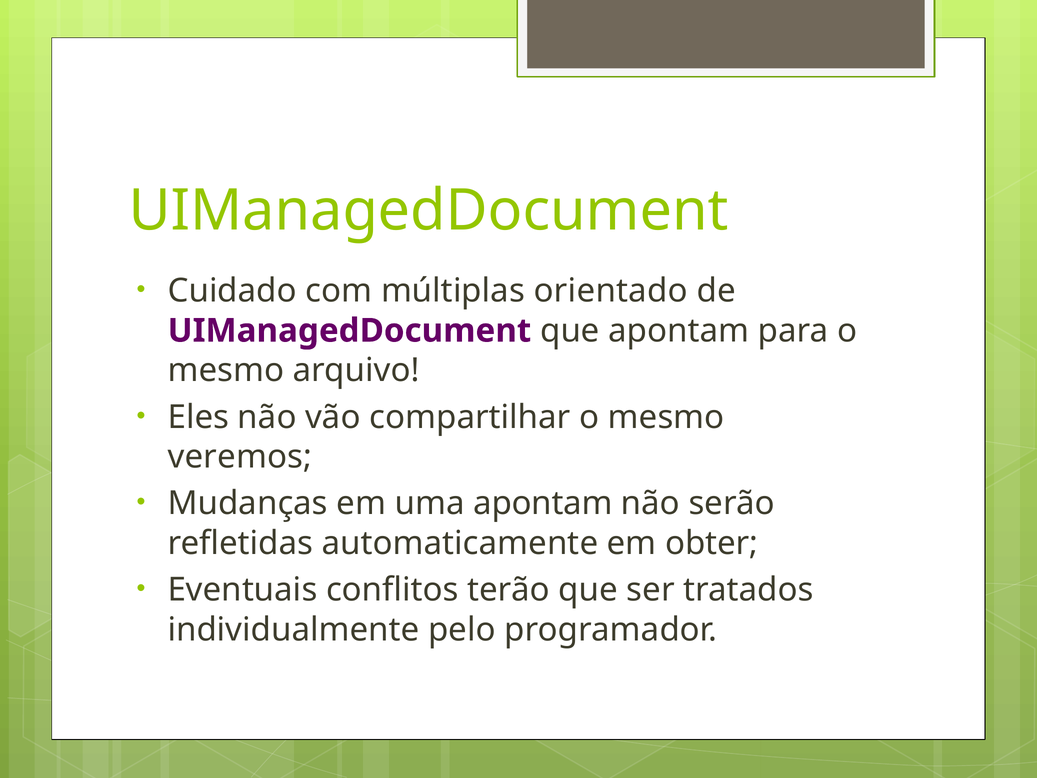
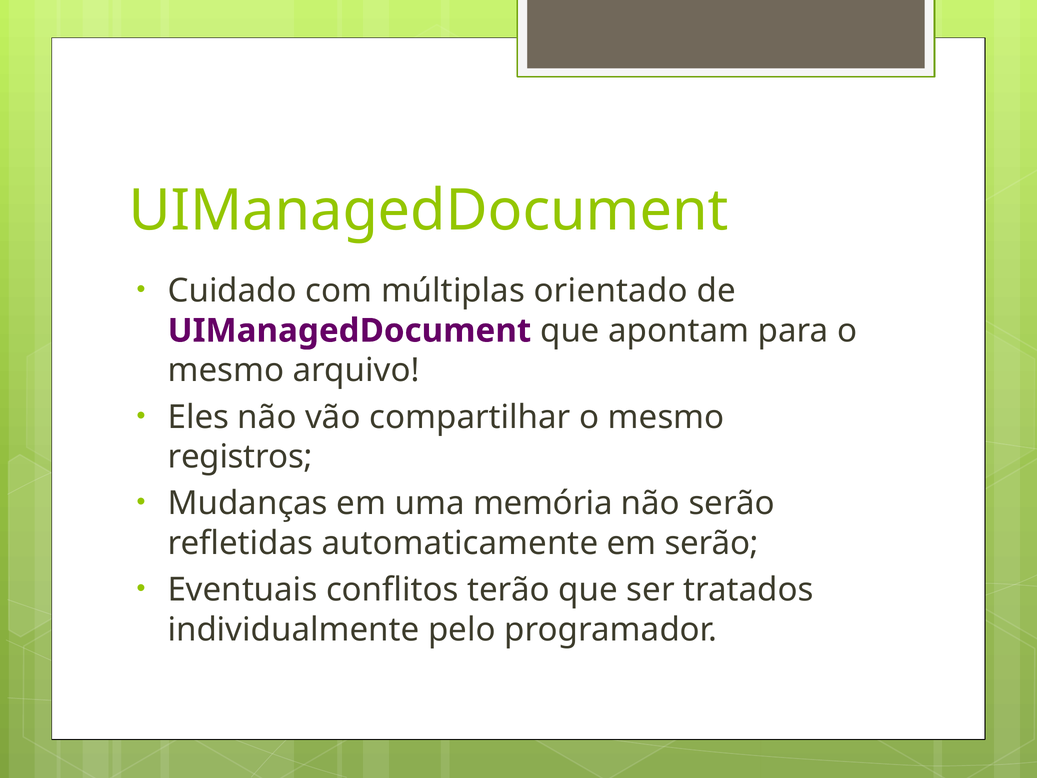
veremos: veremos -> registros (240, 457)
uma apontam: apontam -> memória (543, 503)
em obter: obter -> serão (712, 543)
